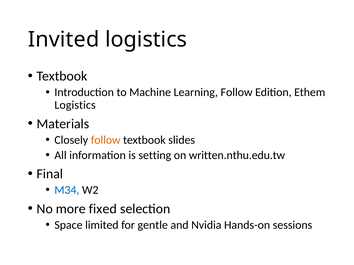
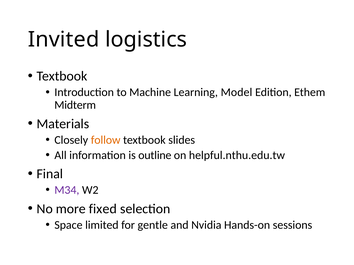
Learning Follow: Follow -> Model (237, 93)
Logistics: Logistics -> Midterm (75, 105)
setting: setting -> outline (155, 155)
written.nthu.edu.tw: written.nthu.edu.tw -> helpful.nthu.edu.tw (237, 155)
M34 colour: blue -> purple (67, 190)
